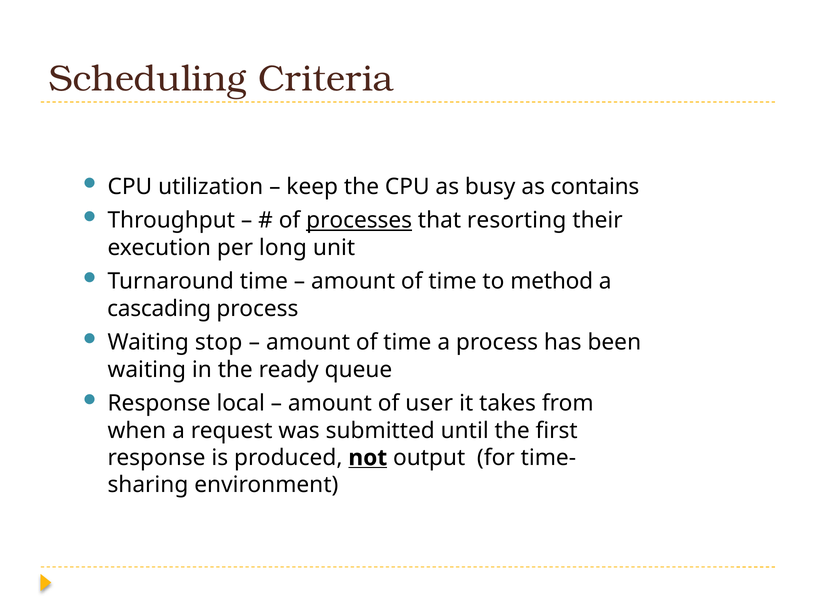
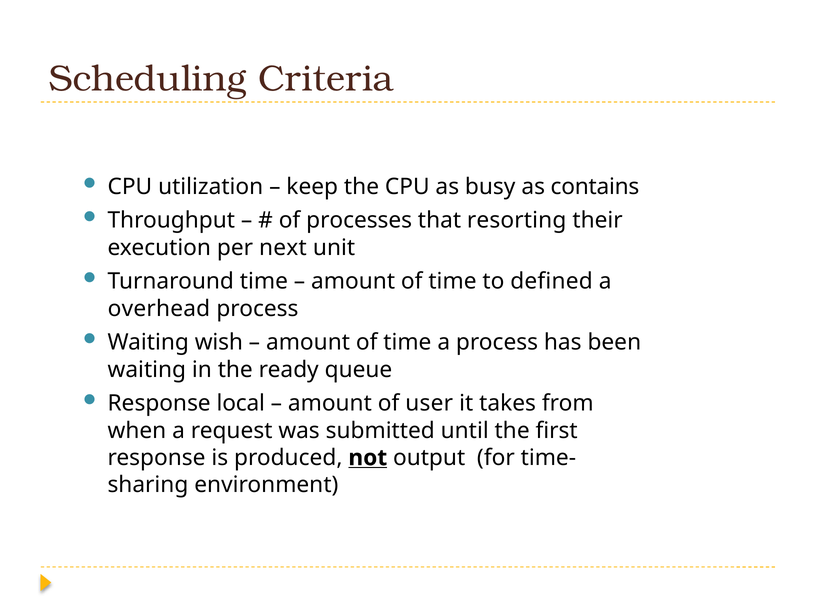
processes underline: present -> none (359, 220)
long: long -> next (283, 248)
method: method -> defined (552, 281)
cascading: cascading -> overhead (159, 309)
stop: stop -> wish (219, 342)
